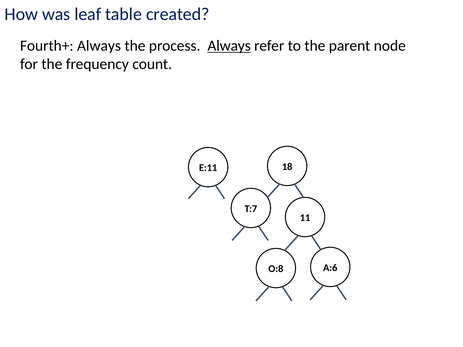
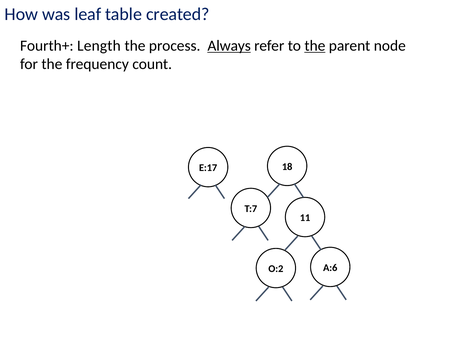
Fourth+ Always: Always -> Length (99, 46)
the underline: none -> present (315, 46)
E:11: E:11 -> E:17 (208, 168)
O:8: O:8 -> O:2 (276, 269)
